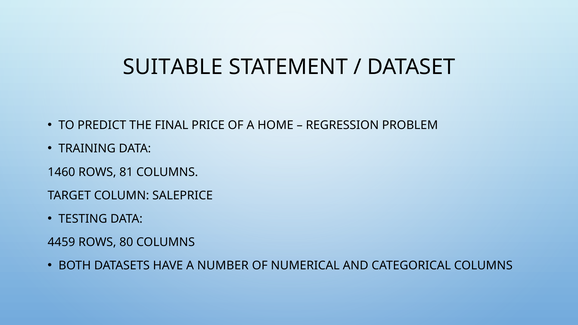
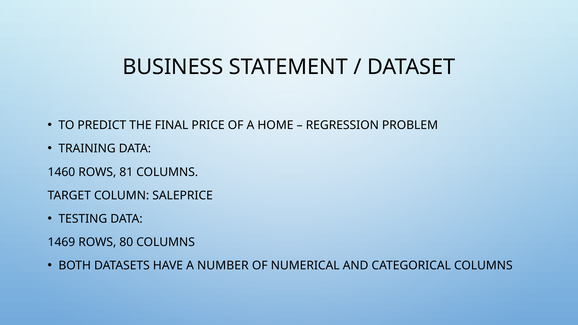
SUITABLE: SUITABLE -> BUSINESS (173, 67)
4459: 4459 -> 1469 (61, 242)
